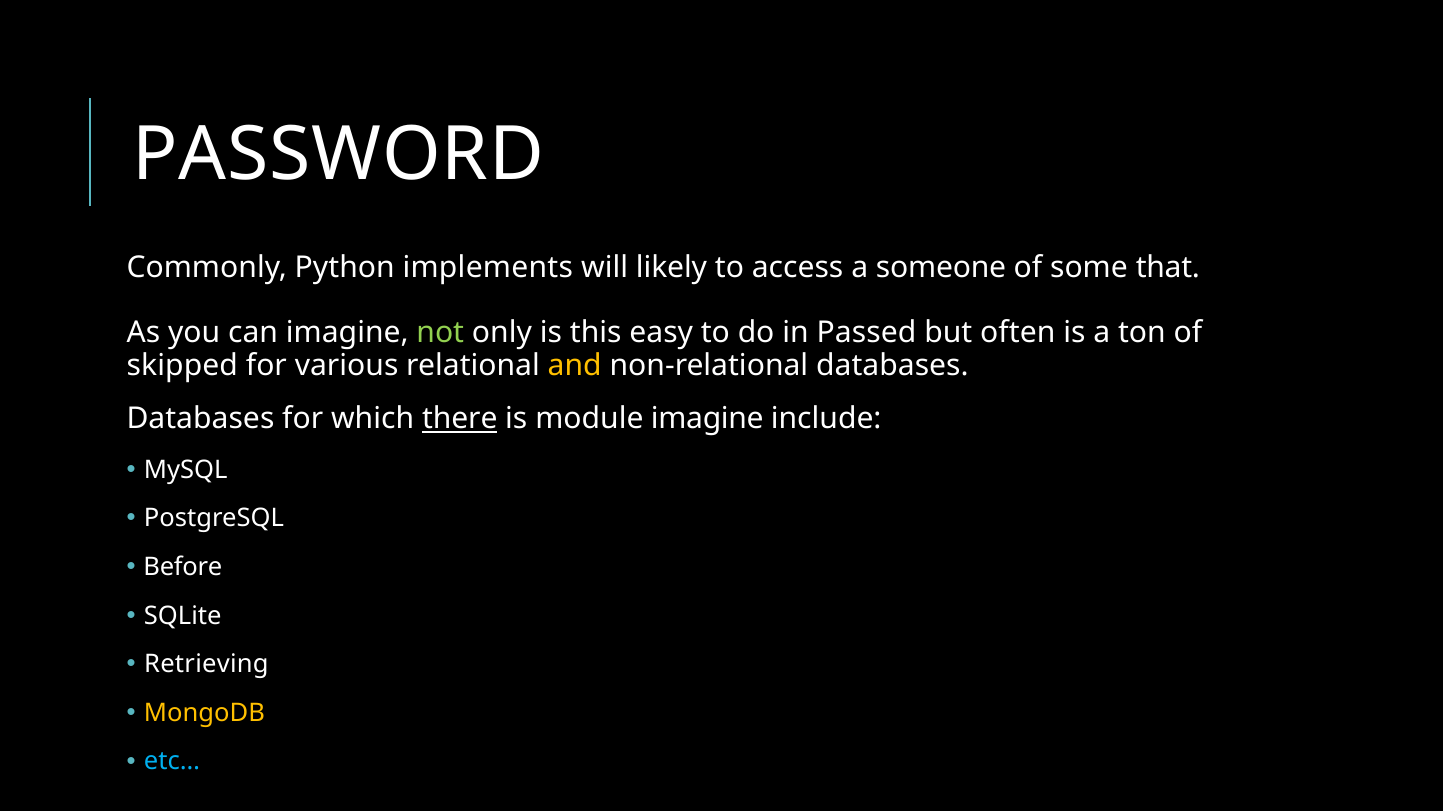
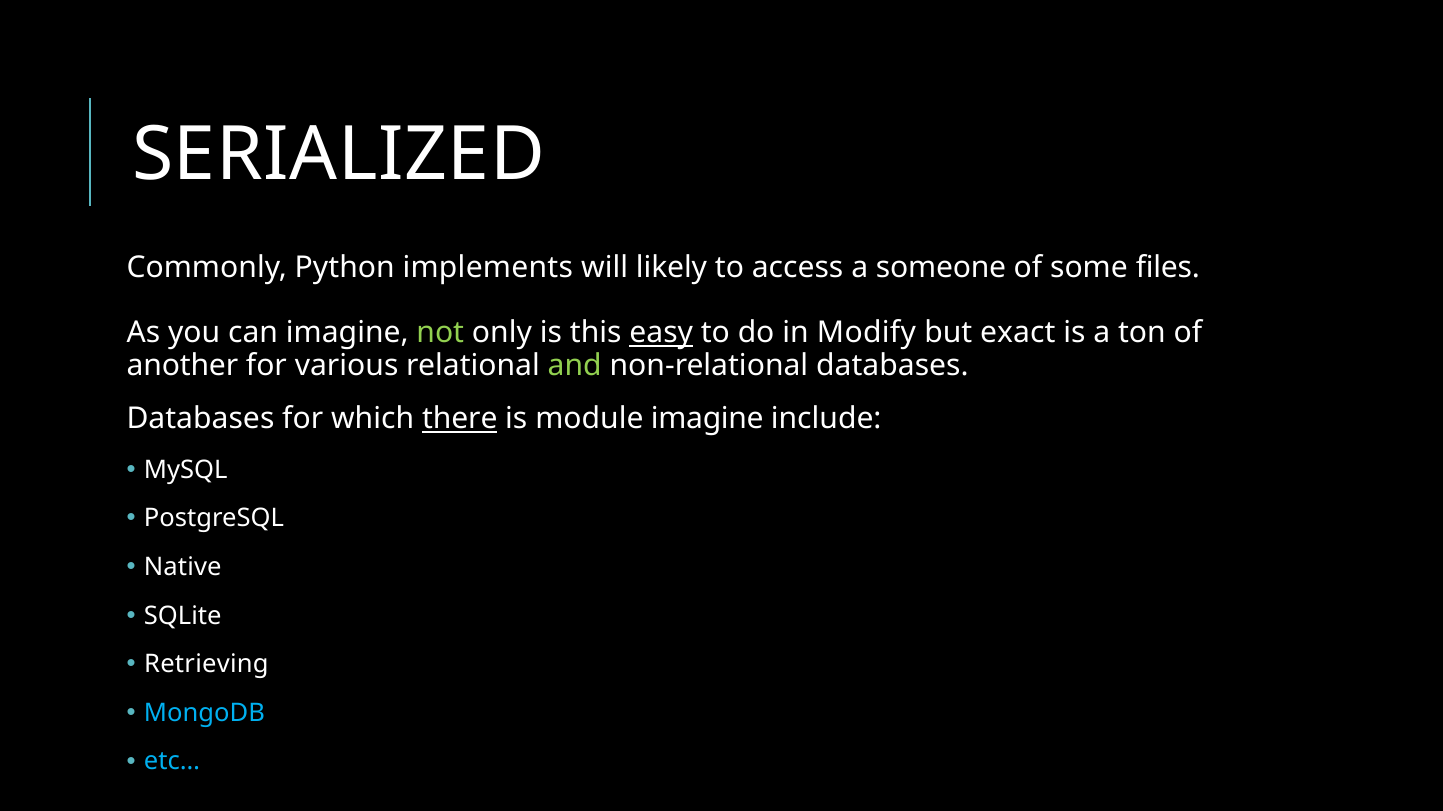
PASSWORD: PASSWORD -> SERIALIZED (339, 155)
that: that -> files (1168, 268)
easy underline: none -> present (661, 333)
Passed: Passed -> Modify (866, 333)
often: often -> exact (1018, 333)
skipped: skipped -> another (182, 366)
and colour: yellow -> light green (575, 366)
Before: Before -> Native (183, 568)
MongoDB colour: yellow -> light blue (204, 714)
